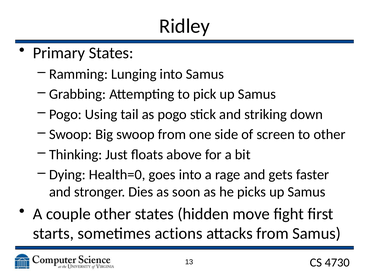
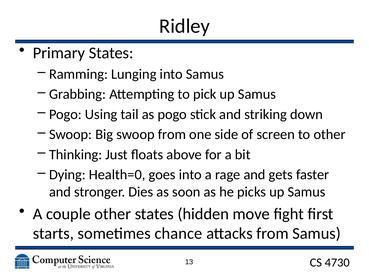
actions: actions -> chance (178, 233)
